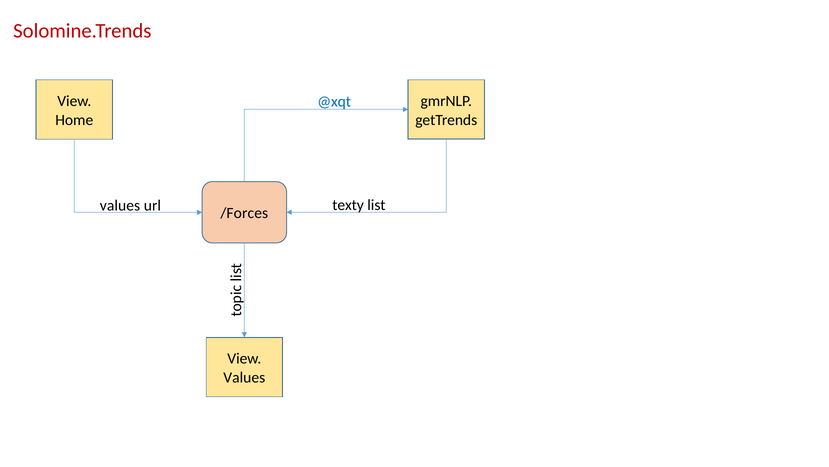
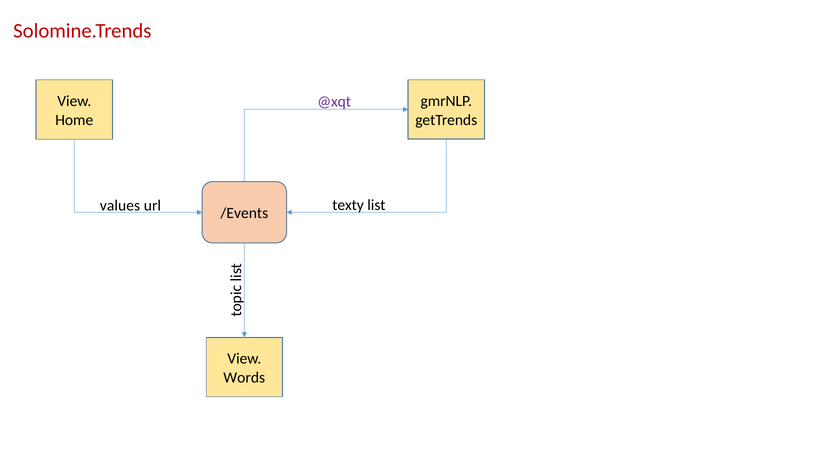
@xqt colour: blue -> purple (334, 101)
/Forces: /Forces -> /Events (244, 213)
Values: Values -> Words (244, 377)
